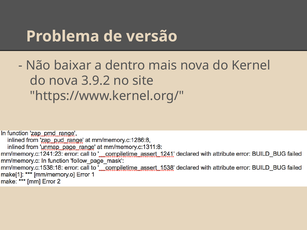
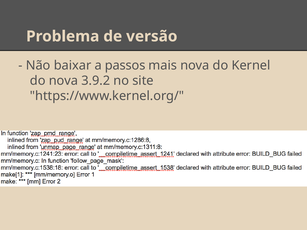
dentro: dentro -> passos (125, 65)
